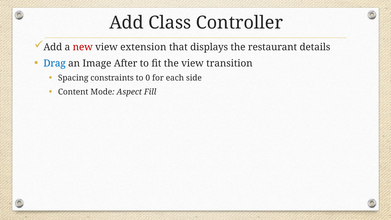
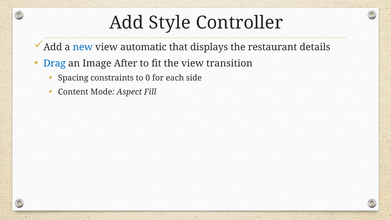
Class: Class -> Style (170, 23)
new colour: red -> blue (83, 47)
extension: extension -> automatic (143, 47)
